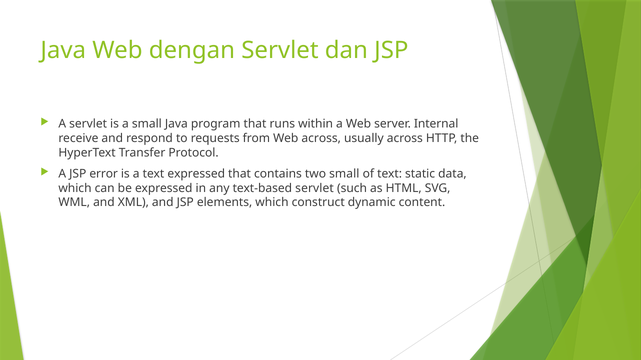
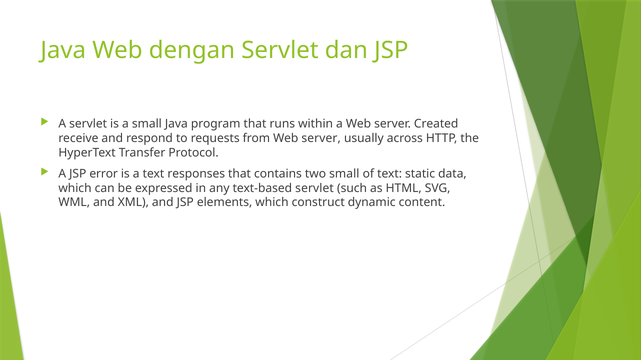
Internal: Internal -> Created (436, 124)
from Web across: across -> server (321, 138)
text expressed: expressed -> responses (196, 174)
